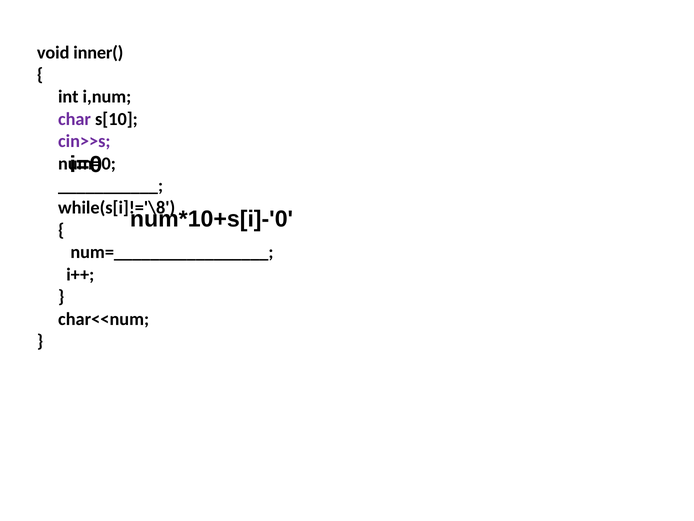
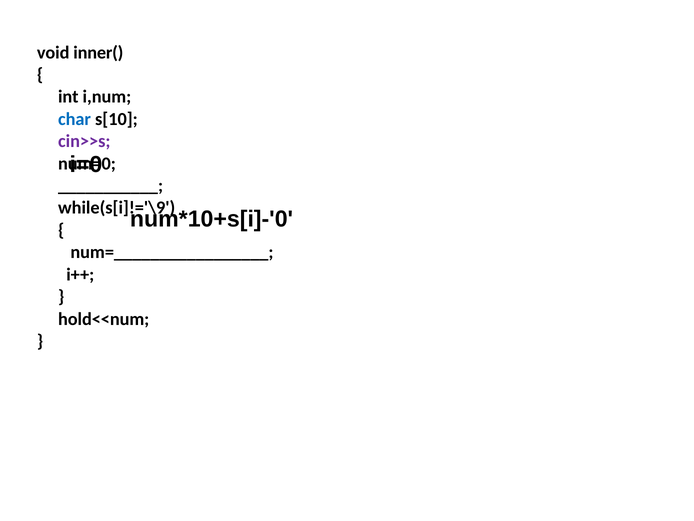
char colour: purple -> blue (75, 119)
while(s[i]!='\8: while(s[i]!='\8 -> while(s[i]!='\9 (117, 208)
char<<num: char<<num -> hold<<num (104, 319)
